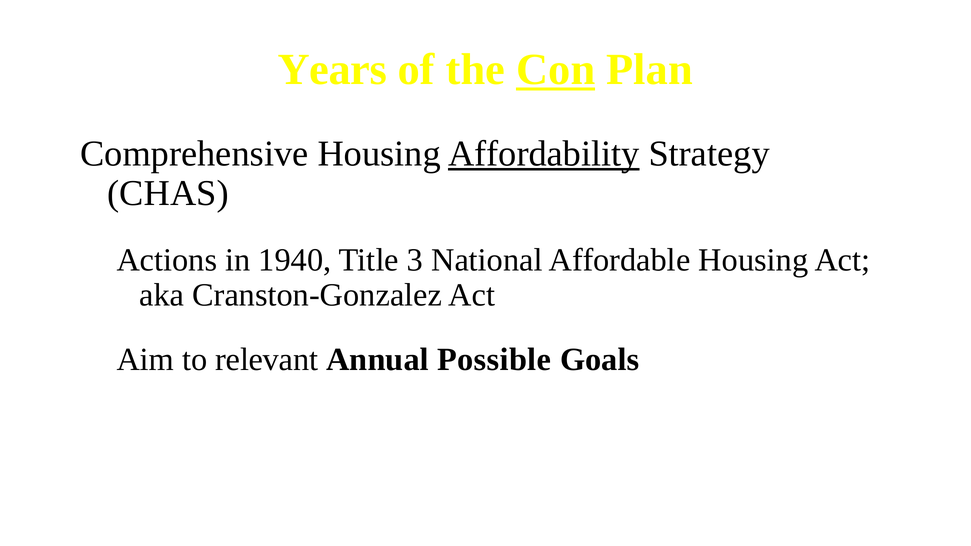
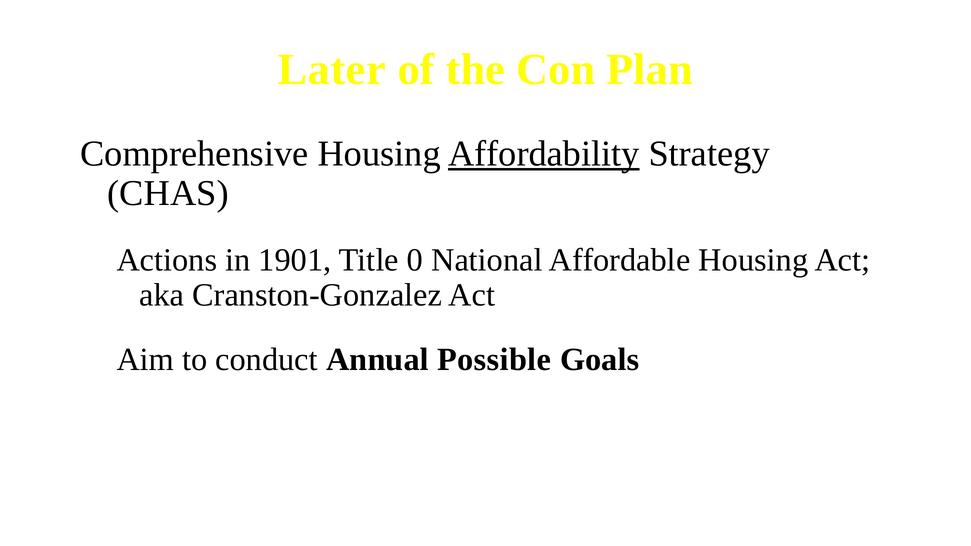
Years: Years -> Later (332, 70)
Con underline: present -> none (556, 70)
1940: 1940 -> 1901 (295, 260)
3: 3 -> 0 (415, 260)
relevant: relevant -> conduct (267, 360)
